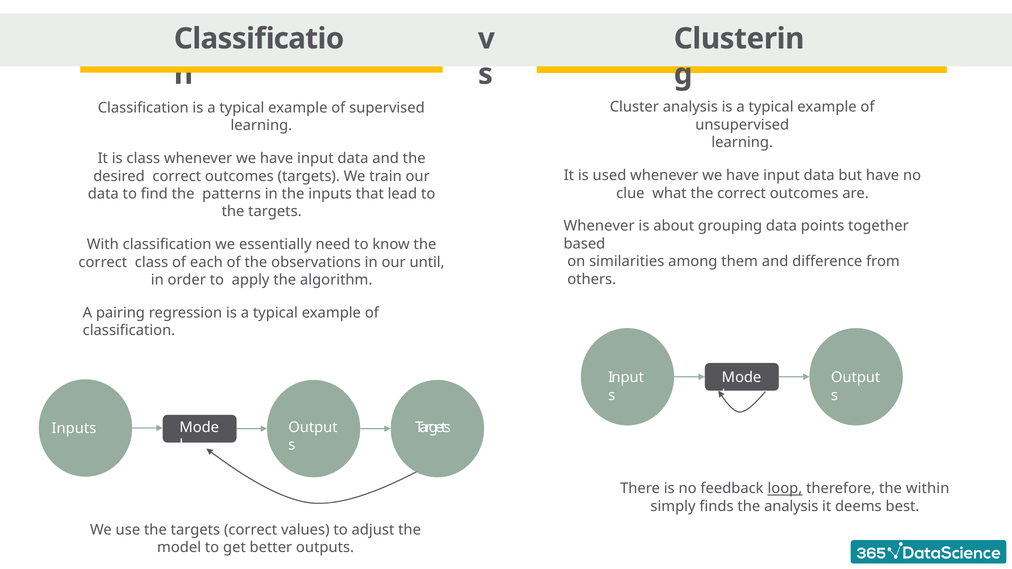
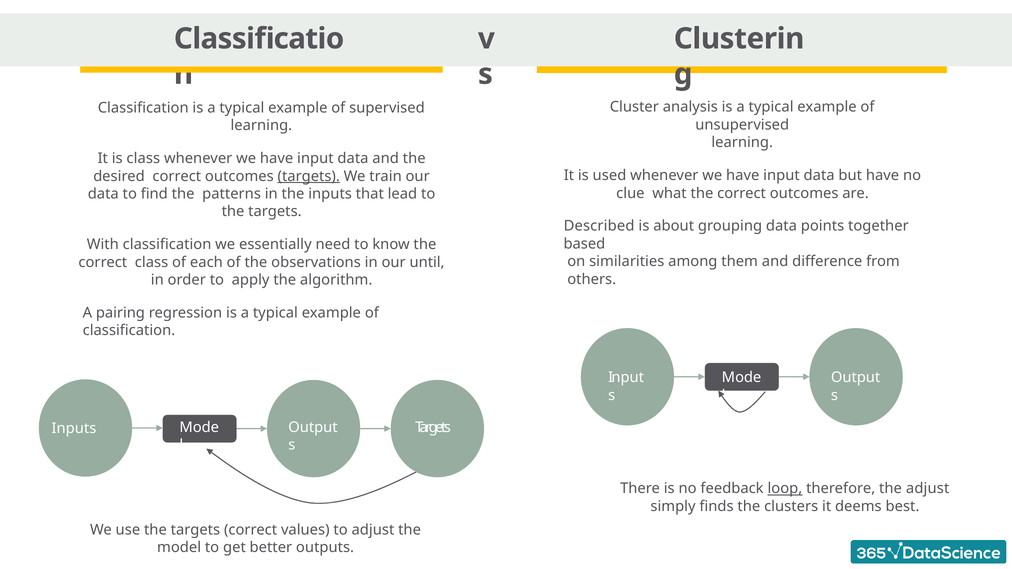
targets underline: none -> present (309, 176)
Whenever: Whenever -> Described (599, 226)
the within: within -> adjust (928, 489)
the analysis: analysis -> clusters (791, 507)
